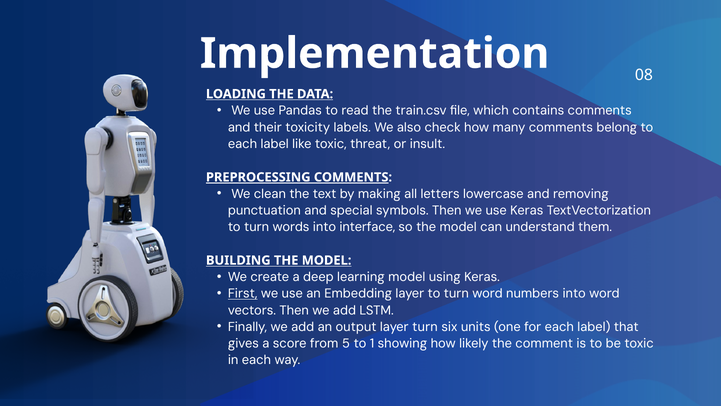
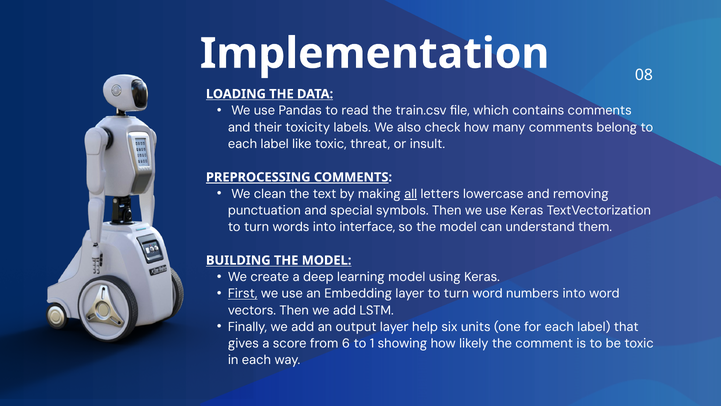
all underline: none -> present (411, 194)
layer turn: turn -> help (425, 327)
5: 5 -> 6 (346, 343)
